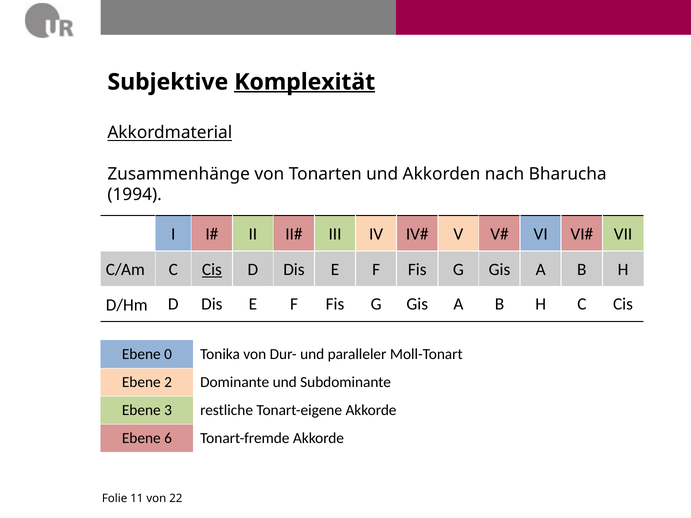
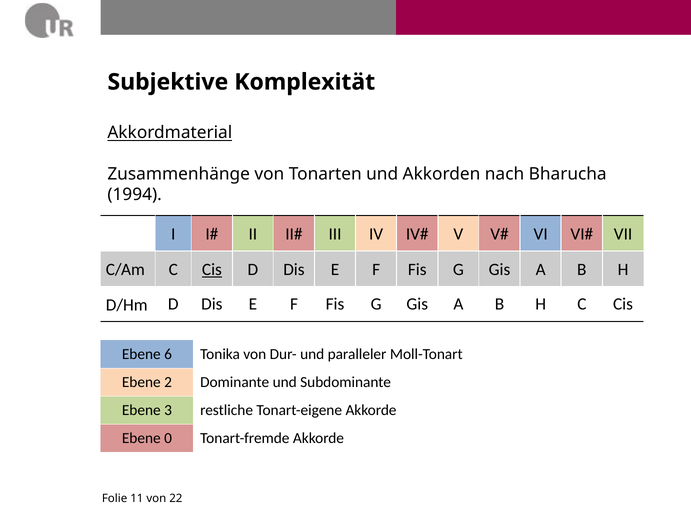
Komplexität underline: present -> none (305, 82)
0: 0 -> 6 (168, 355)
6: 6 -> 0 (168, 439)
